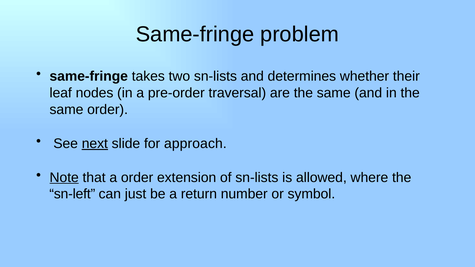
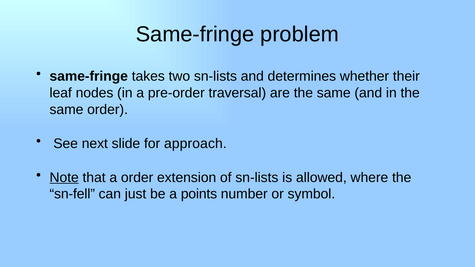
next underline: present -> none (95, 144)
sn-left: sn-left -> sn-fell (72, 194)
return: return -> points (199, 194)
